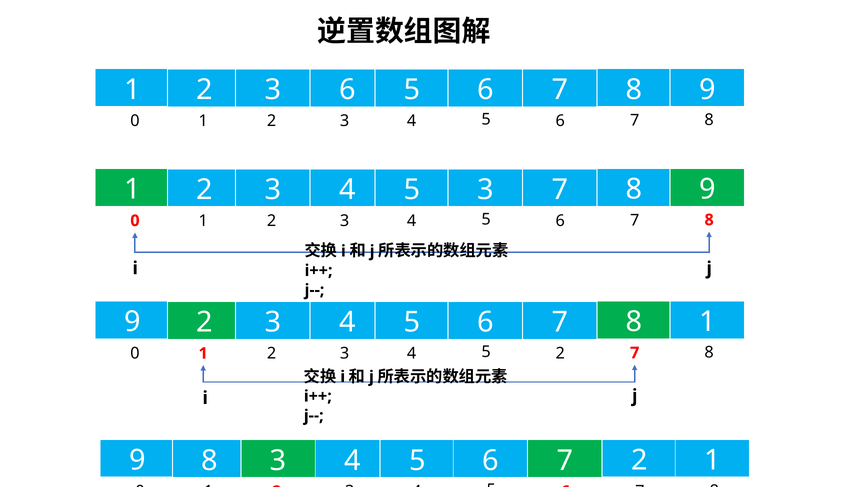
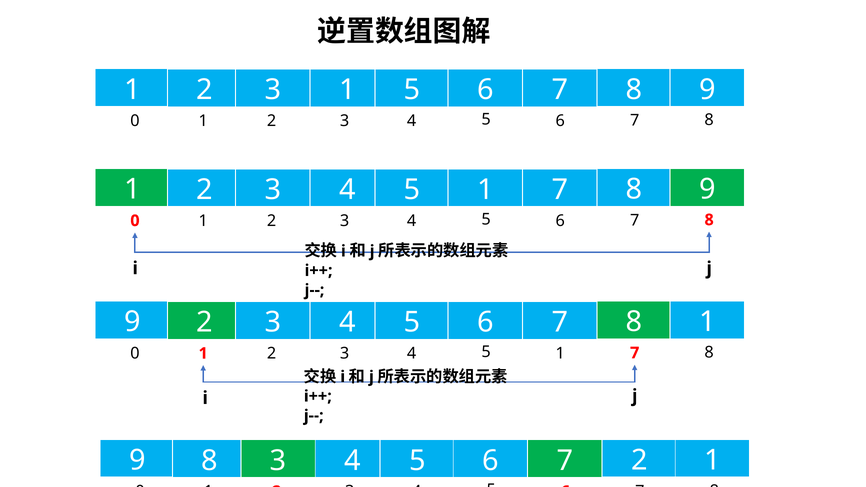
3 6: 6 -> 1 (347, 90)
3: 3 -> 1 (485, 190)
2: 2 -> 1 (560, 353)
